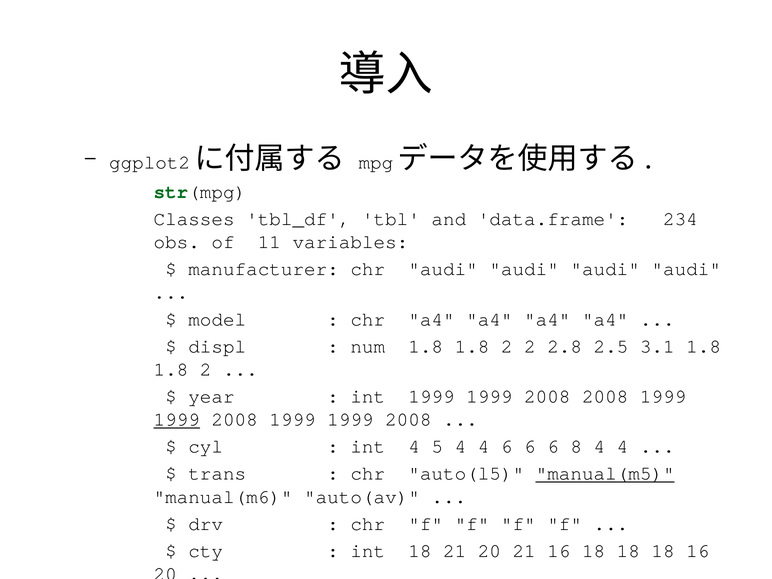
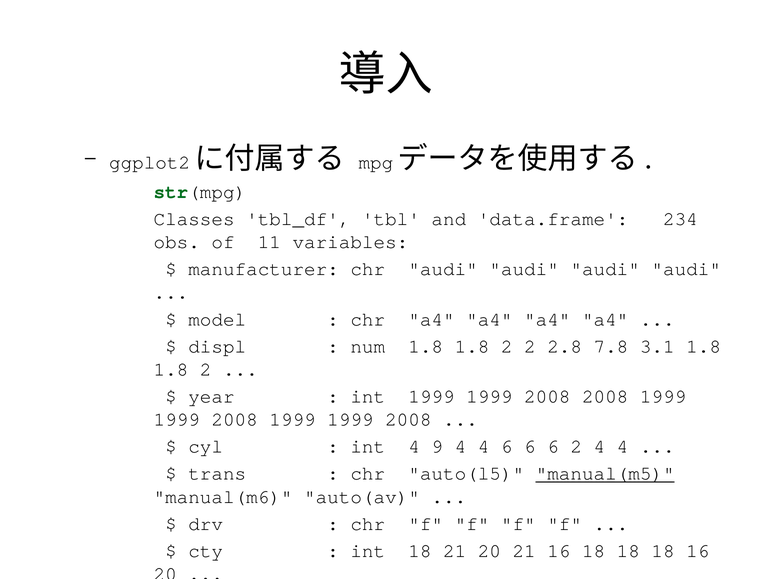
2.5: 2.5 -> 7.8 (611, 346)
1999 underline: present -> none (177, 420)
5: 5 -> 9 (437, 447)
6 8: 8 -> 2 (576, 447)
